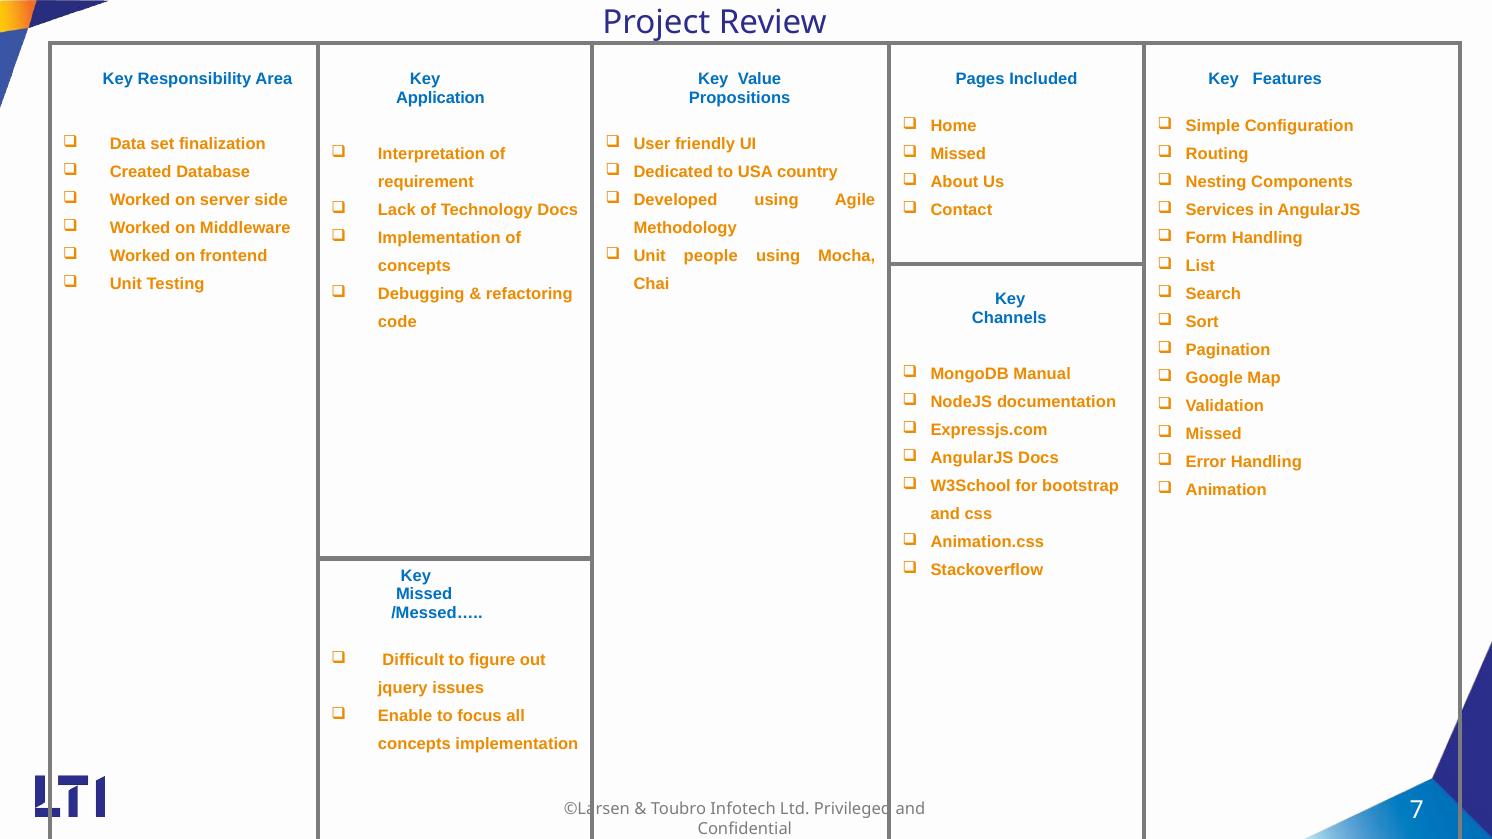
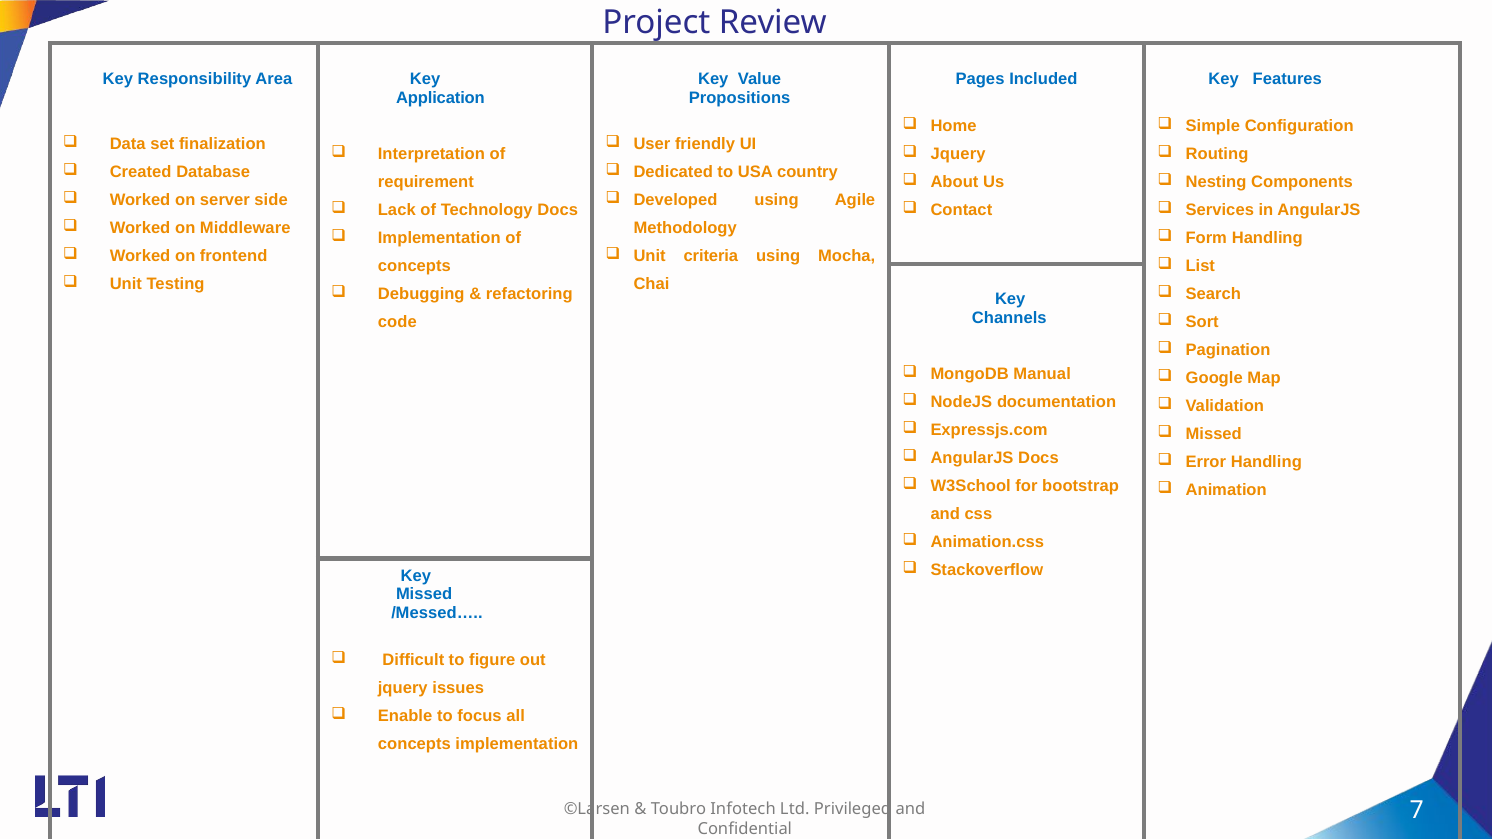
Missed: Missed -> Jquery (958, 154)
people: people -> criteria (711, 257)
